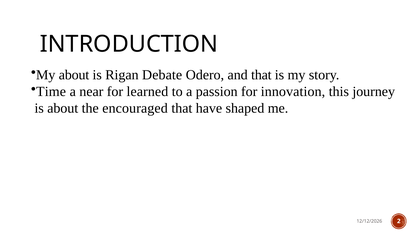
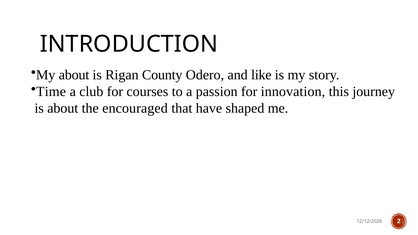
Debate: Debate -> County (162, 75)
and that: that -> like (261, 75)
near: near -> club (91, 92)
learned: learned -> courses (147, 92)
